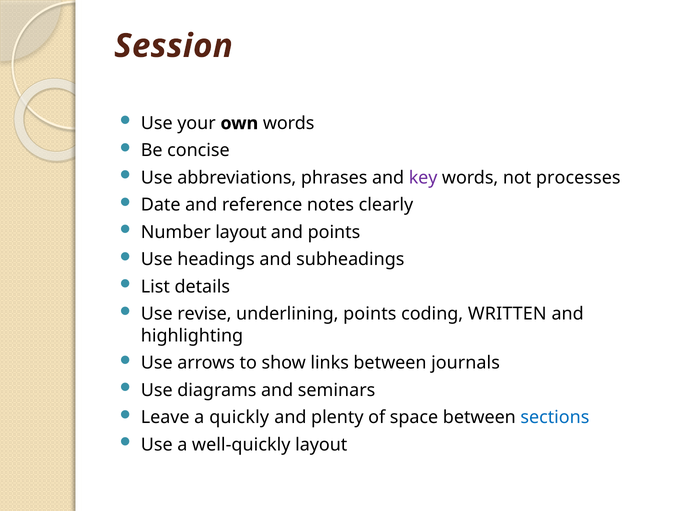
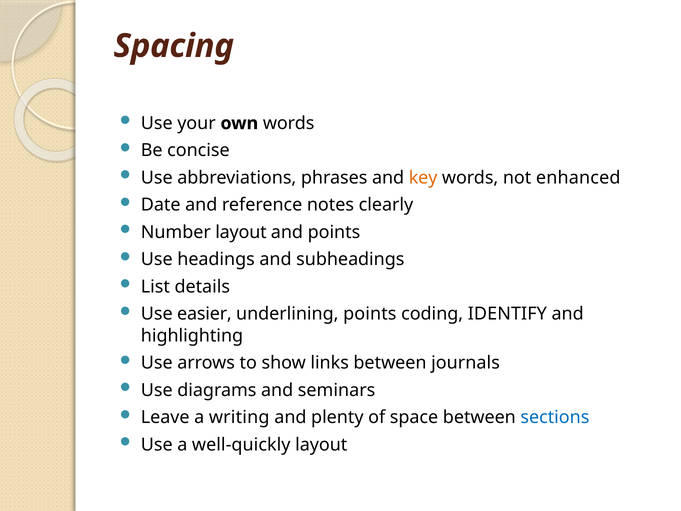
Session: Session -> Spacing (174, 46)
key colour: purple -> orange (423, 178)
processes: processes -> enhanced (578, 178)
revise: revise -> easier (204, 314)
WRITTEN: WRITTEN -> IDENTIFY (507, 314)
quickly: quickly -> writing (239, 417)
